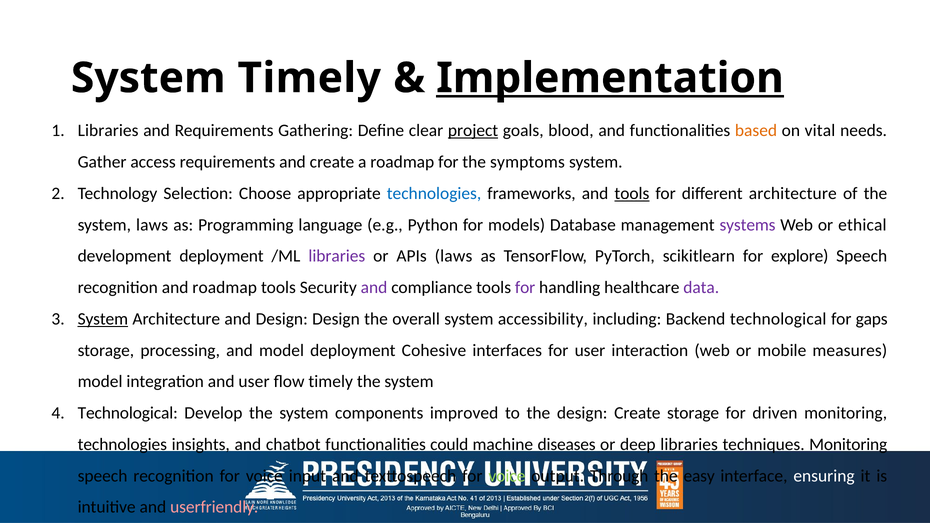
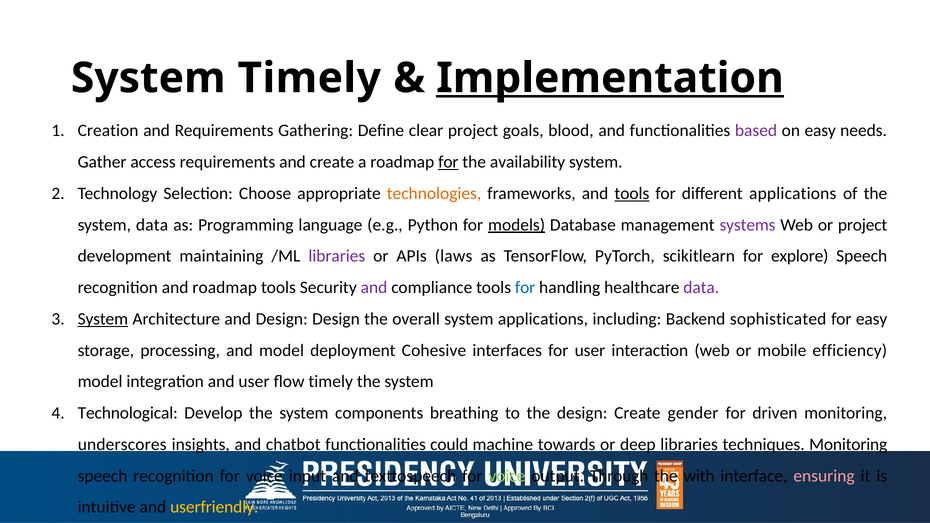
Libraries: Libraries -> Creation (108, 131)
project underline: present -> none (473, 131)
based colour: orange -> purple (756, 131)
on vital: vital -> easy (820, 131)
for underline: none -> present (448, 162)
symptoms: symptoms -> availability (528, 162)
technologies colour: blue -> orange (434, 193)
different architecture: architecture -> applications (793, 193)
system laws: laws -> data (152, 225)
models underline: none -> present (517, 225)
or ethical: ethical -> project (863, 225)
development deployment: deployment -> maintaining (221, 256)
for colour: purple -> blue (525, 288)
system accessibility: accessibility -> applications (543, 319)
Backend technological: technological -> sophisticated (778, 319)
for gaps: gaps -> easy (872, 319)
measures: measures -> efficiency (850, 350)
improved: improved -> breathing (464, 413)
Create storage: storage -> gender (693, 413)
technologies: technologies -> underscores (122, 445)
diseases: diseases -> towards (567, 445)
easy: easy -> with (699, 476)
ensuring colour: white -> pink (824, 476)
userfriendly colour: pink -> yellow (214, 507)
